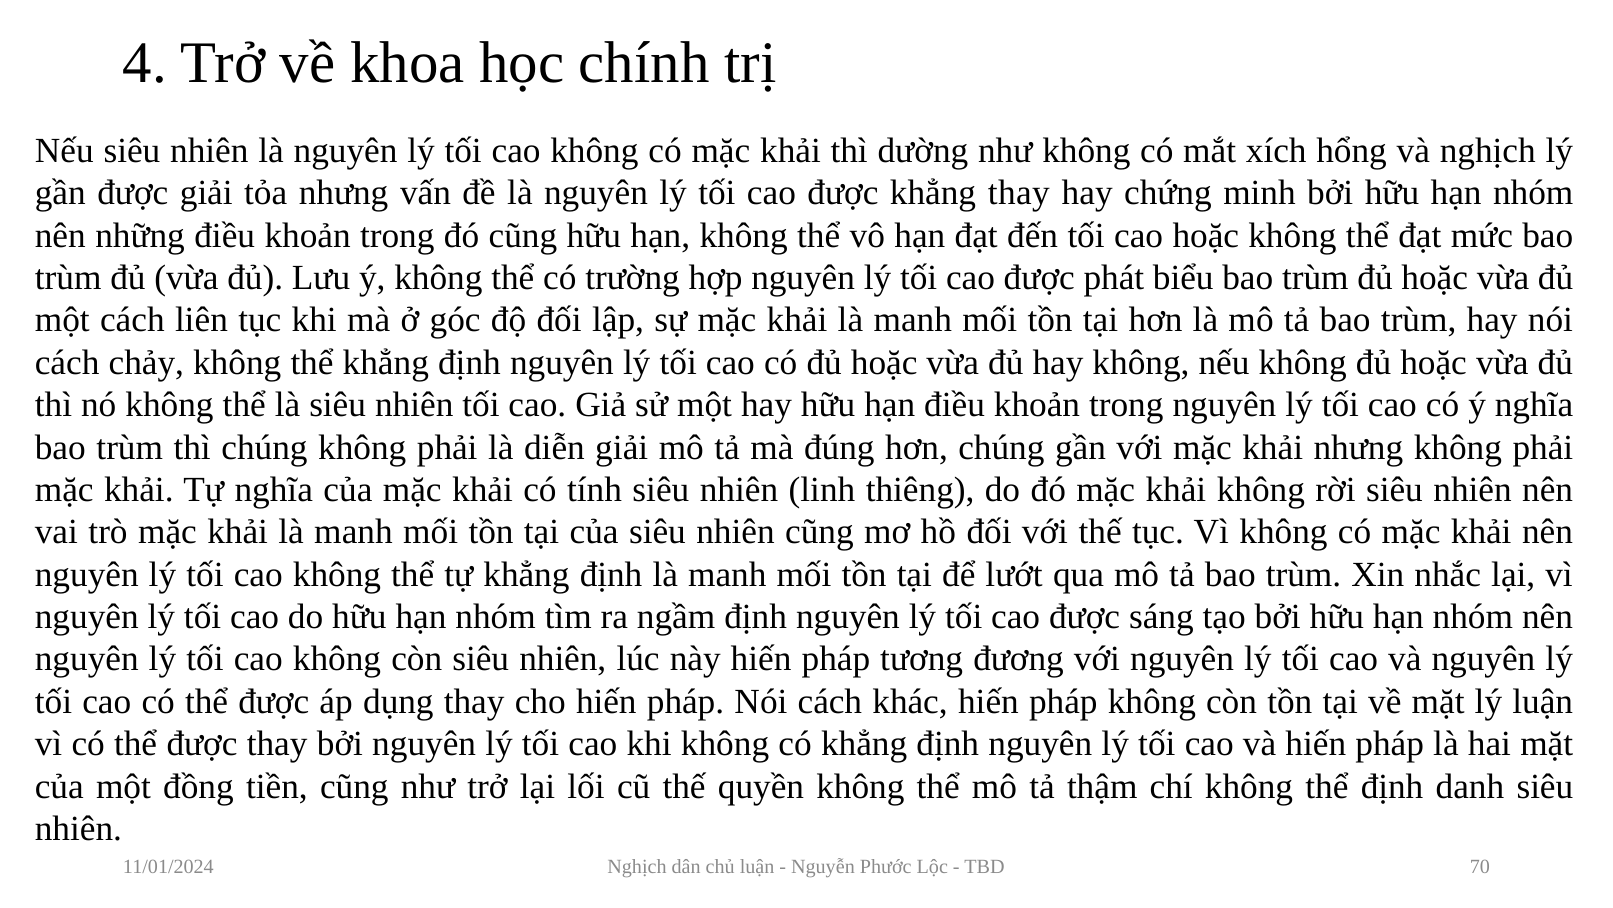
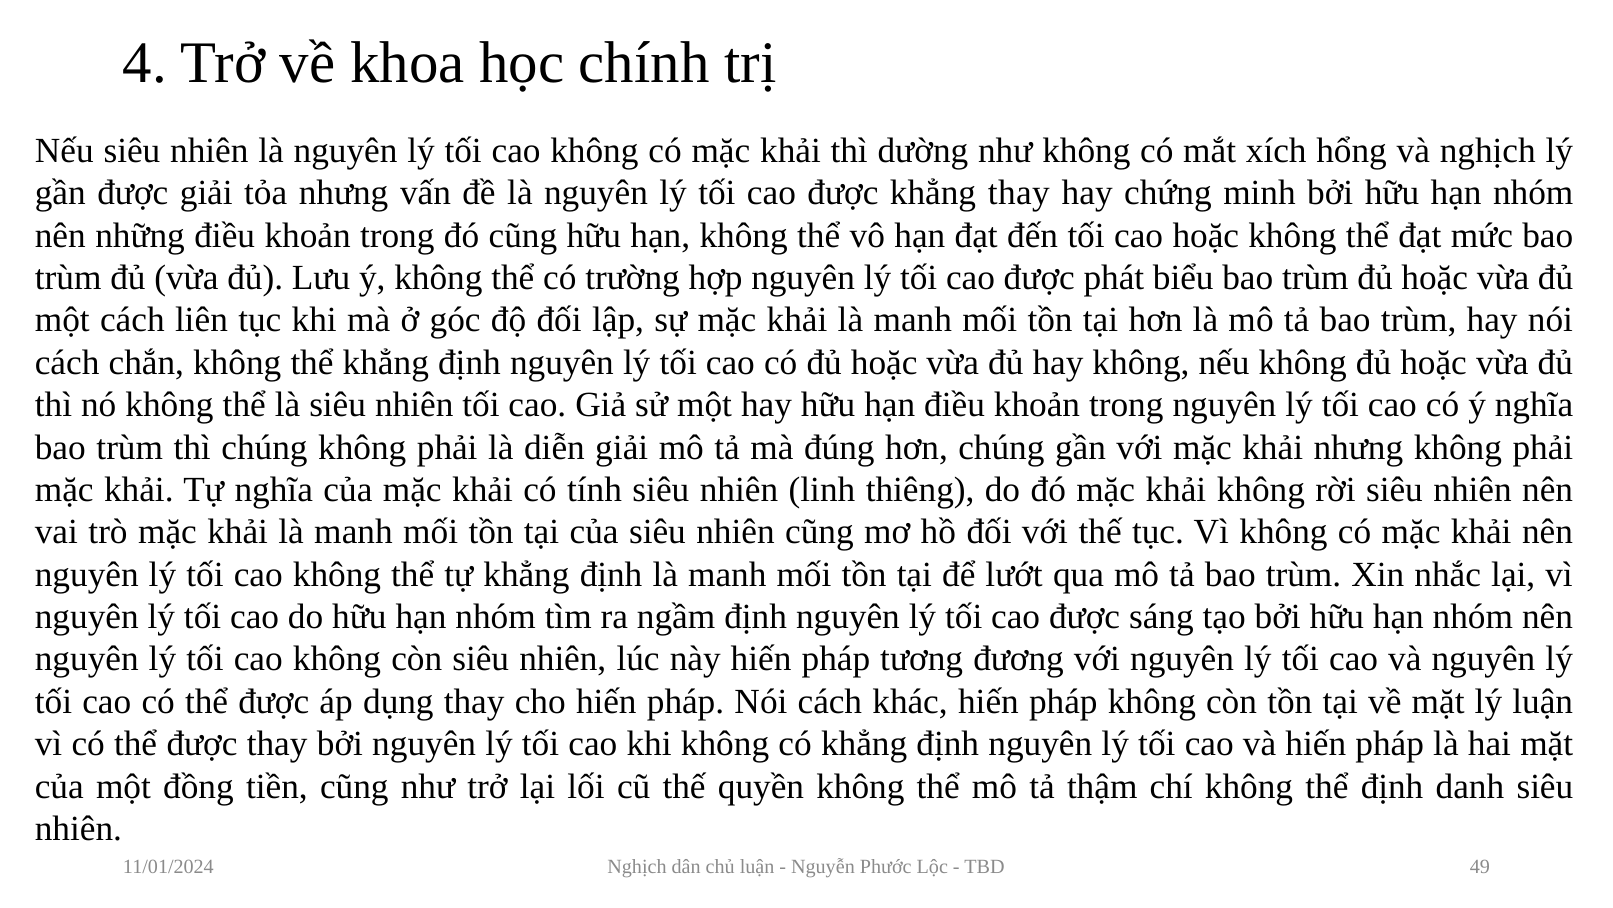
chảy: chảy -> chắn (146, 362)
70: 70 -> 49 (1480, 866)
